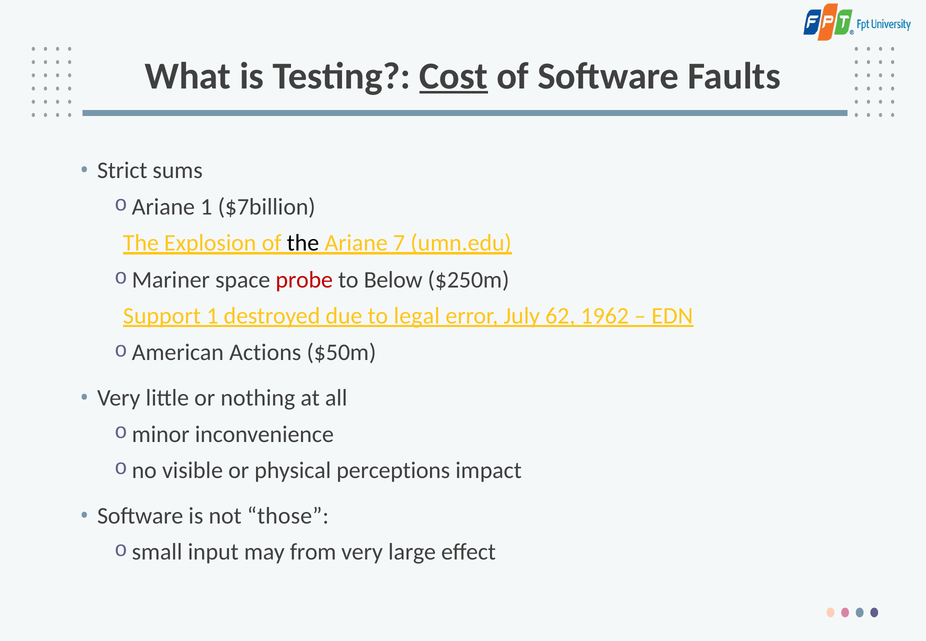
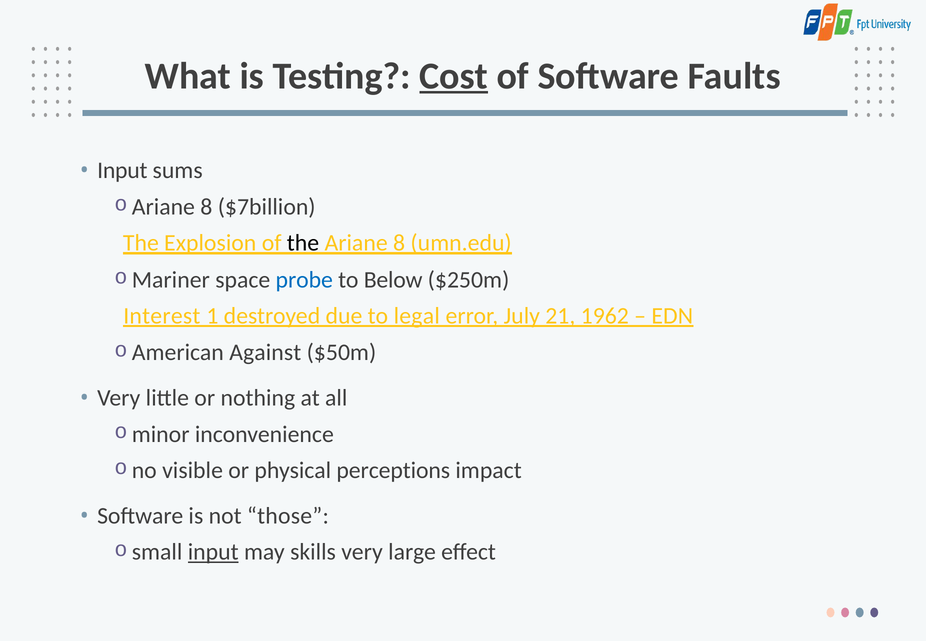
Strict: Strict -> Input (122, 171)
1: 1 -> 8 (206, 207)
Ariane 7: 7 -> 8 (399, 243)
probe colour: red -> blue (304, 280)
Support: Support -> Interest (162, 316)
62: 62 -> 21 (560, 316)
Actions: Actions -> Against (265, 353)
input underline: none -> present (213, 552)
from: from -> skills (313, 552)
